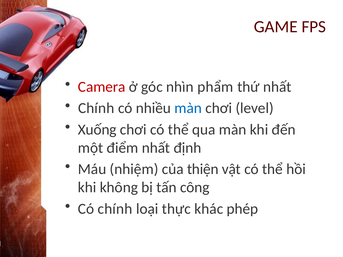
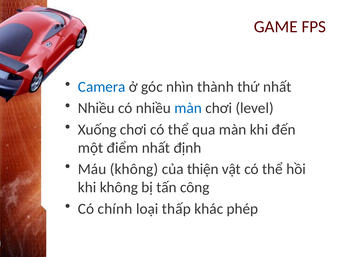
Camera colour: red -> blue (102, 87)
phẩm: phẩm -> thành (215, 87)
Chính: Chính -> Nhiều (96, 108)
Máu nhiệm: nhiệm -> không (134, 169)
thực: thực -> thấp (176, 209)
